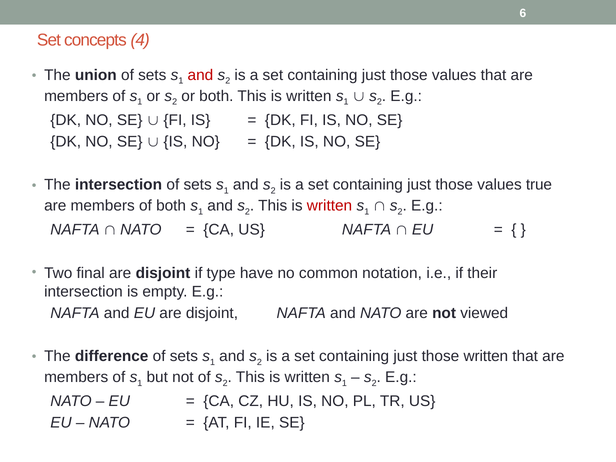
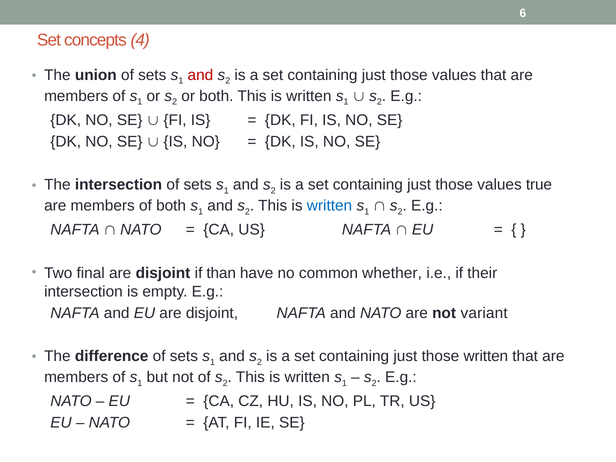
written colour: red -> blue (330, 206)
type: type -> than (221, 273)
notation: notation -> whether (392, 273)
viewed: viewed -> variant (484, 313)
